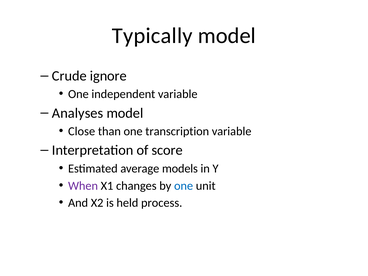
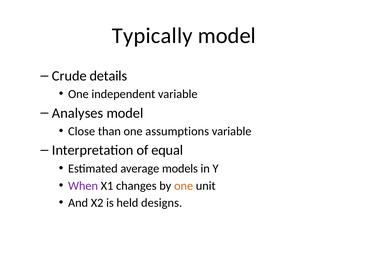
ignore: ignore -> details (108, 76)
transcription: transcription -> assumptions (177, 131)
score: score -> equal (167, 150)
one colour: blue -> orange (184, 186)
process: process -> designs (162, 203)
